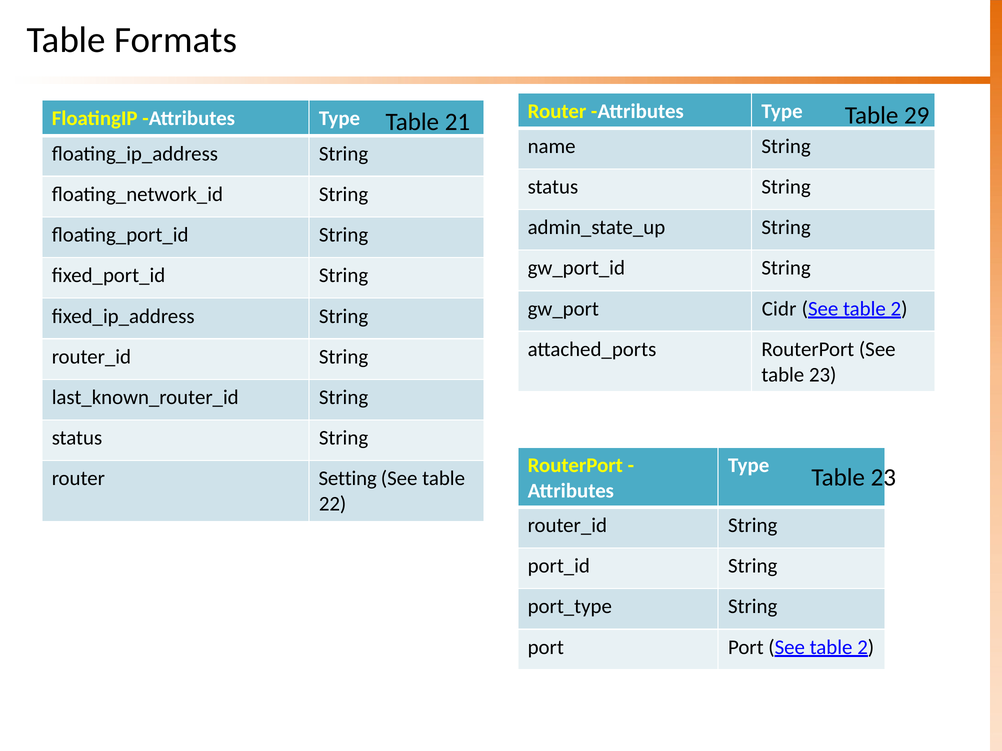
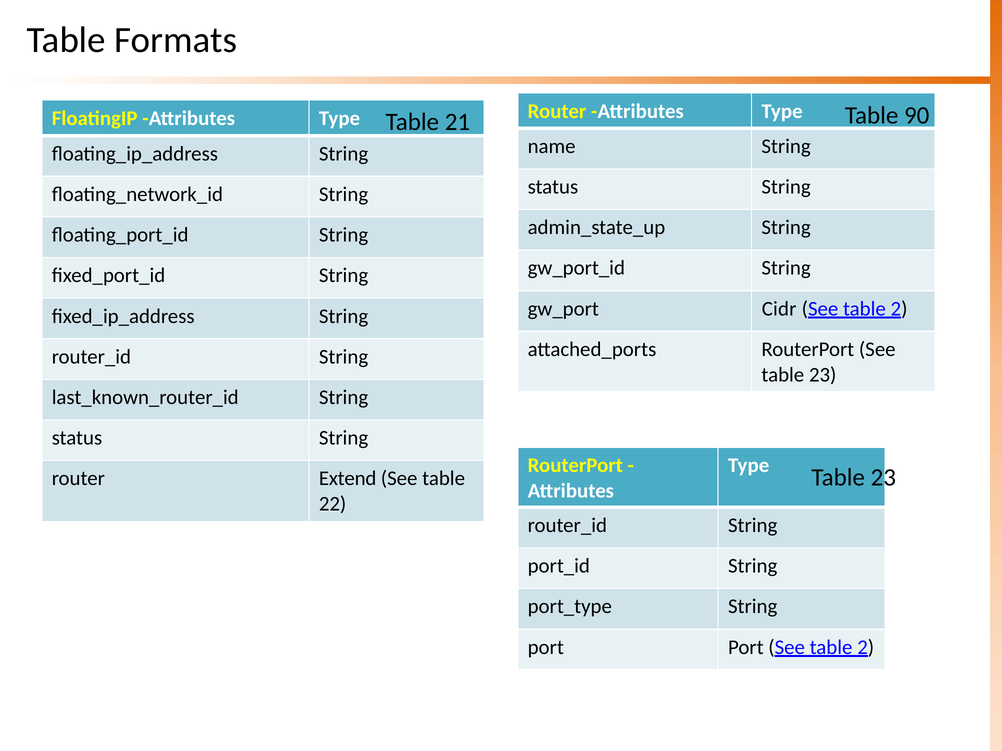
29: 29 -> 90 (917, 116)
Setting: Setting -> Extend (348, 479)
